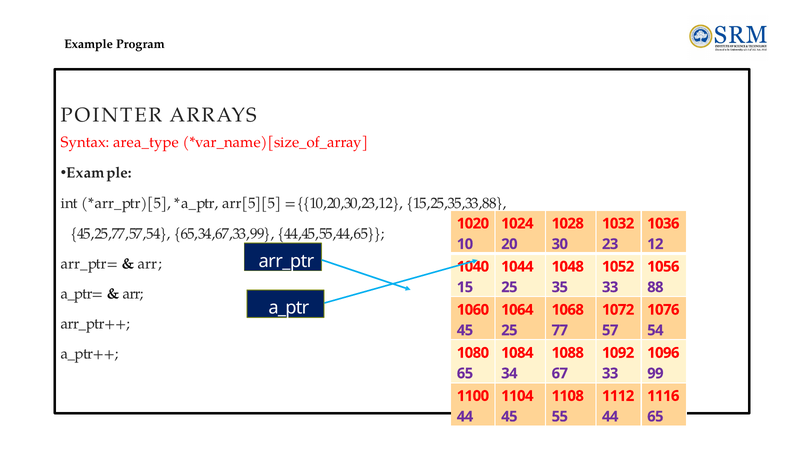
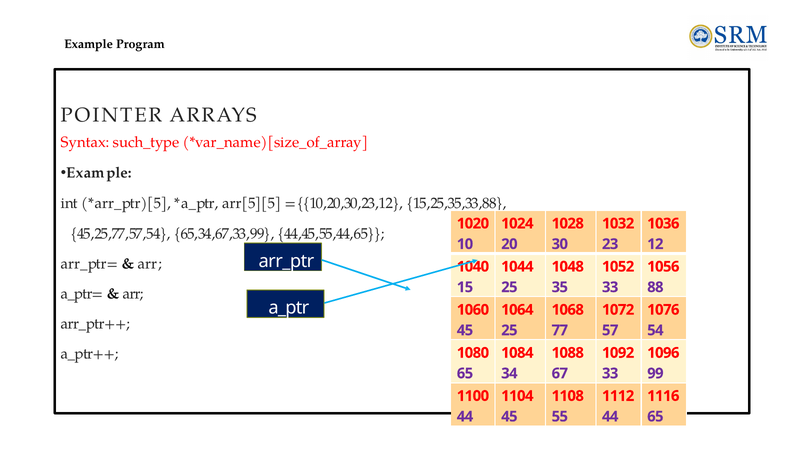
area_type: area_type -> such_type (146, 142)
